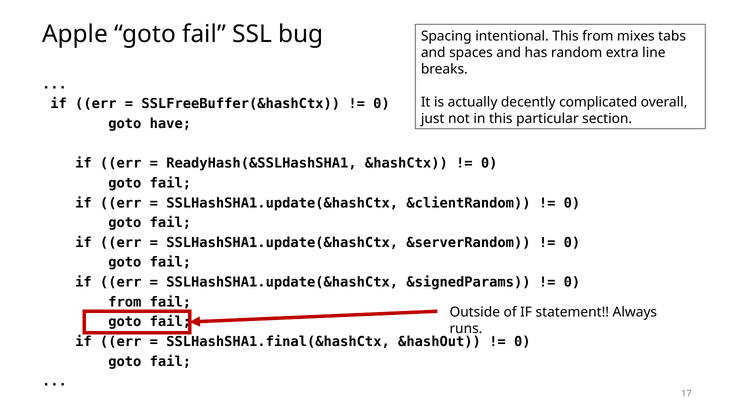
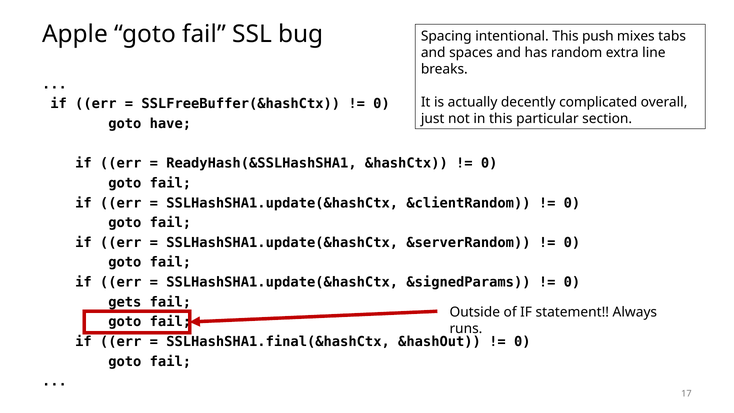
This from: from -> push (598, 36)
from: from -> gets (125, 302)
